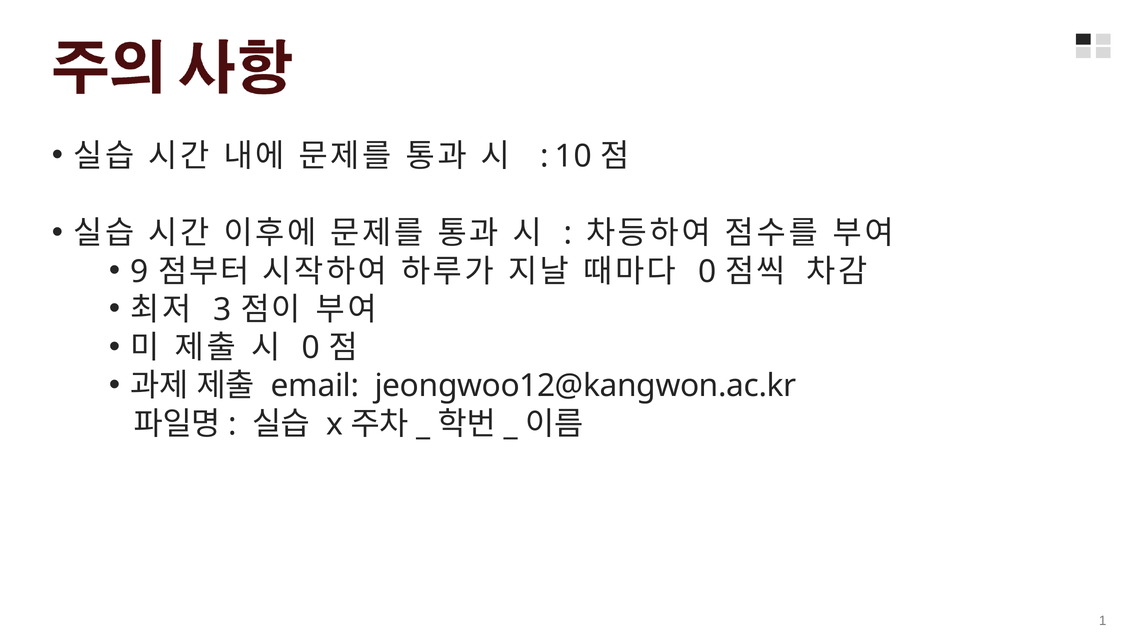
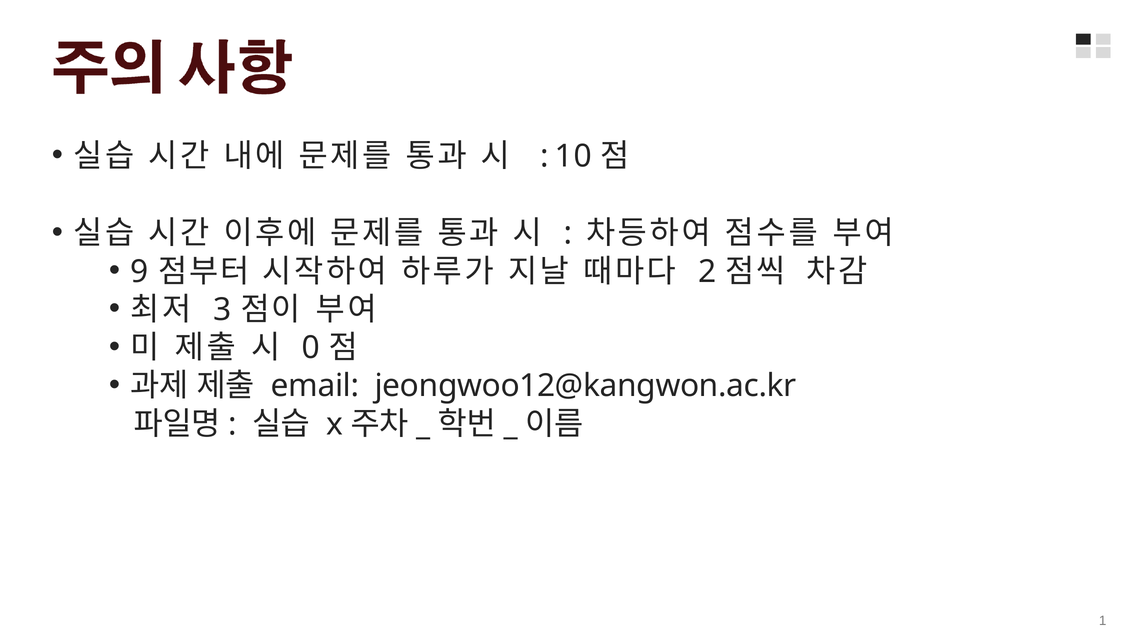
0: 0 -> 2 (707, 271)
